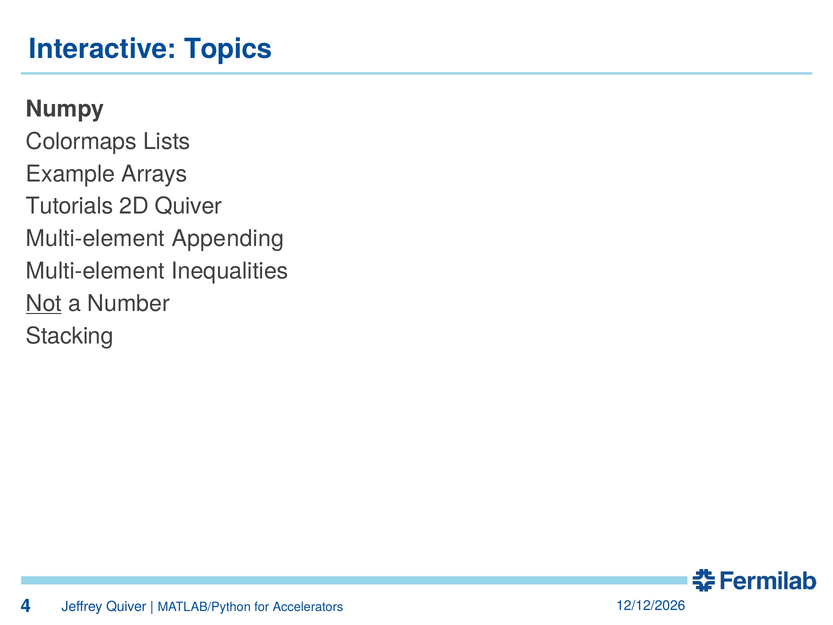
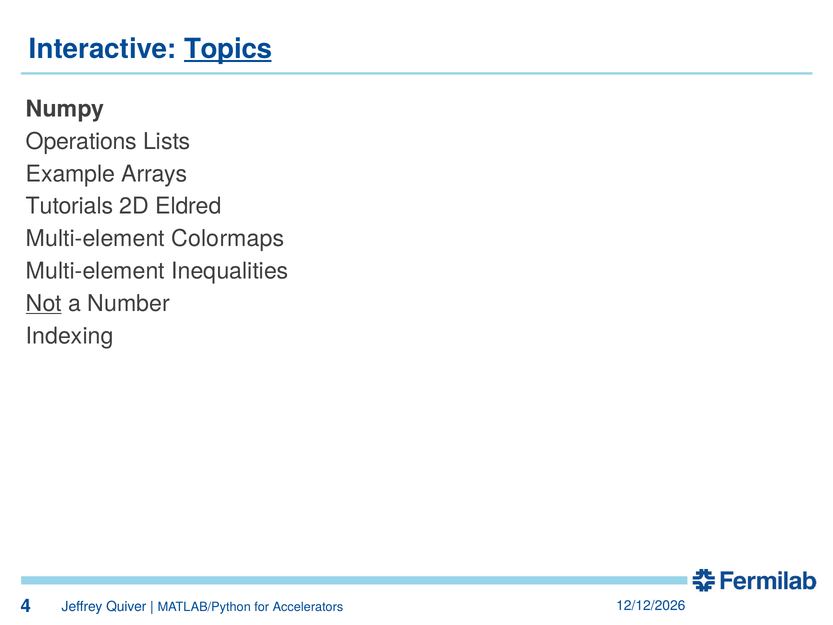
Topics underline: none -> present (228, 49)
Colormaps: Colormaps -> Operations (81, 141)
2D Quiver: Quiver -> Eldred (188, 206)
Appending: Appending -> Colormaps (228, 239)
Stacking: Stacking -> Indexing (70, 336)
